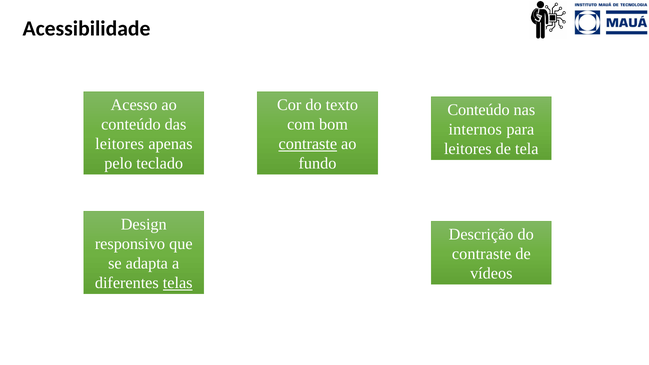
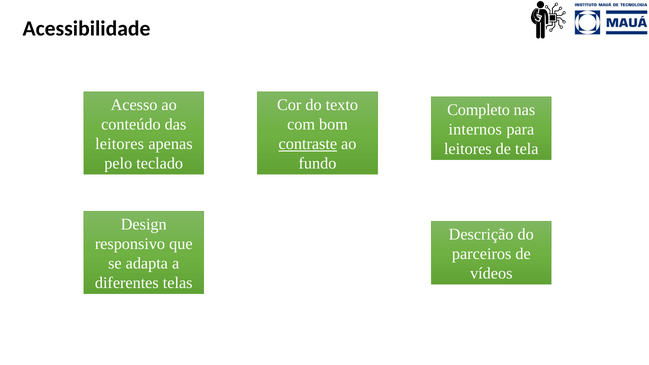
Conteúdo: Conteúdo -> Completo (479, 110)
contraste: contraste -> parceiros (482, 254)
telas underline: present -> none (178, 283)
